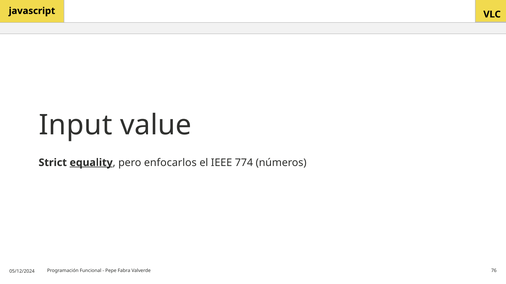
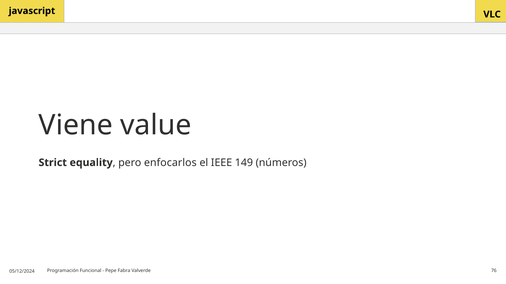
Input: Input -> Viene (76, 125)
equality underline: present -> none (91, 163)
774: 774 -> 149 (244, 163)
